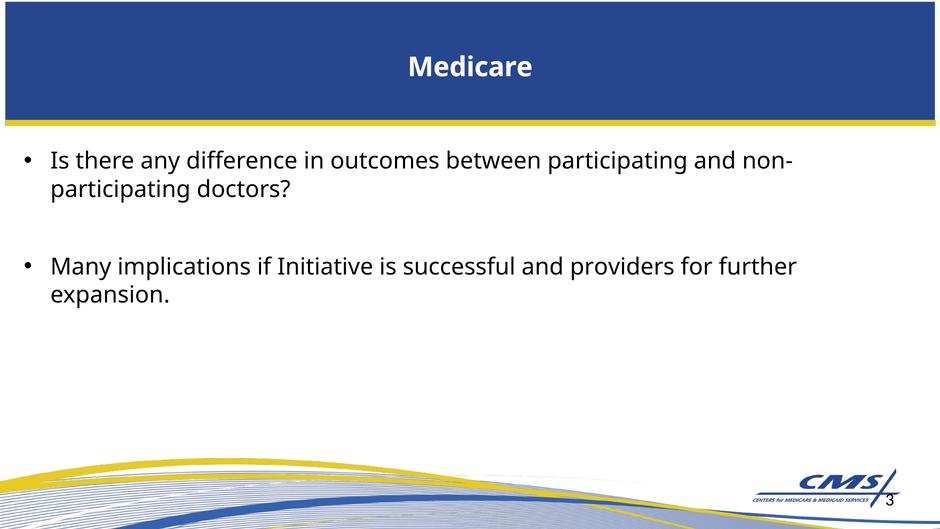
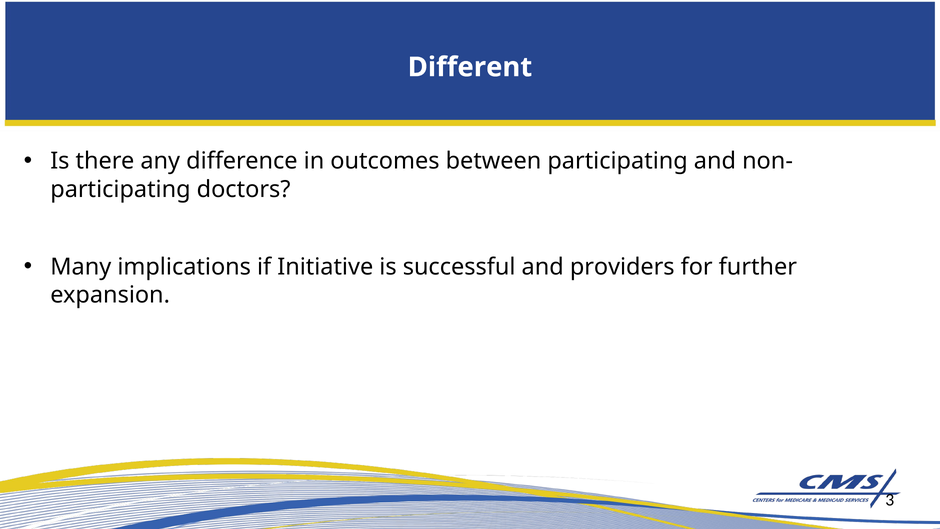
Medicare: Medicare -> Different (470, 67)
